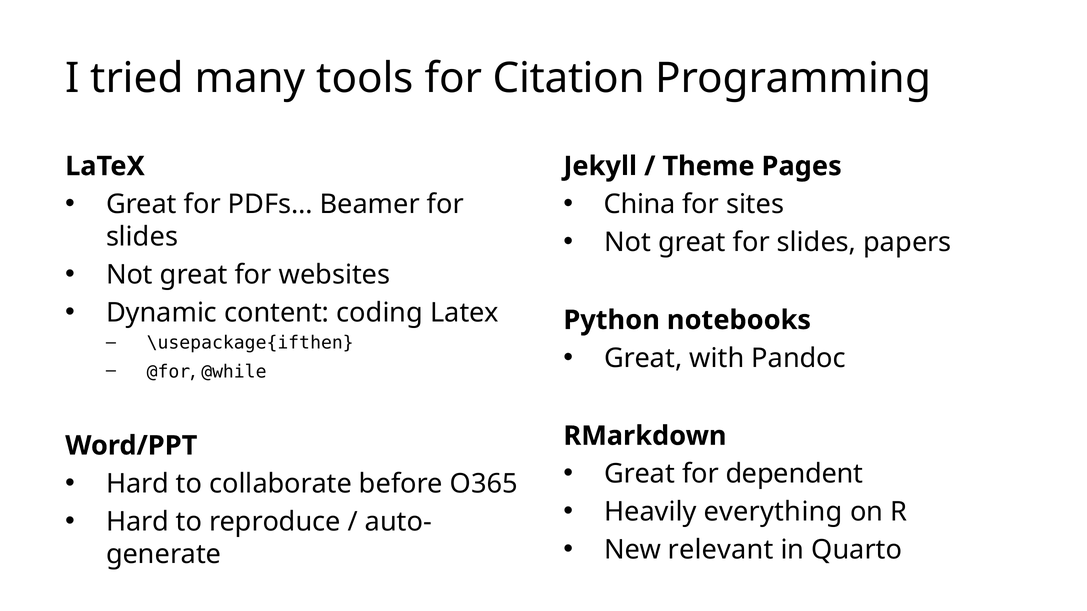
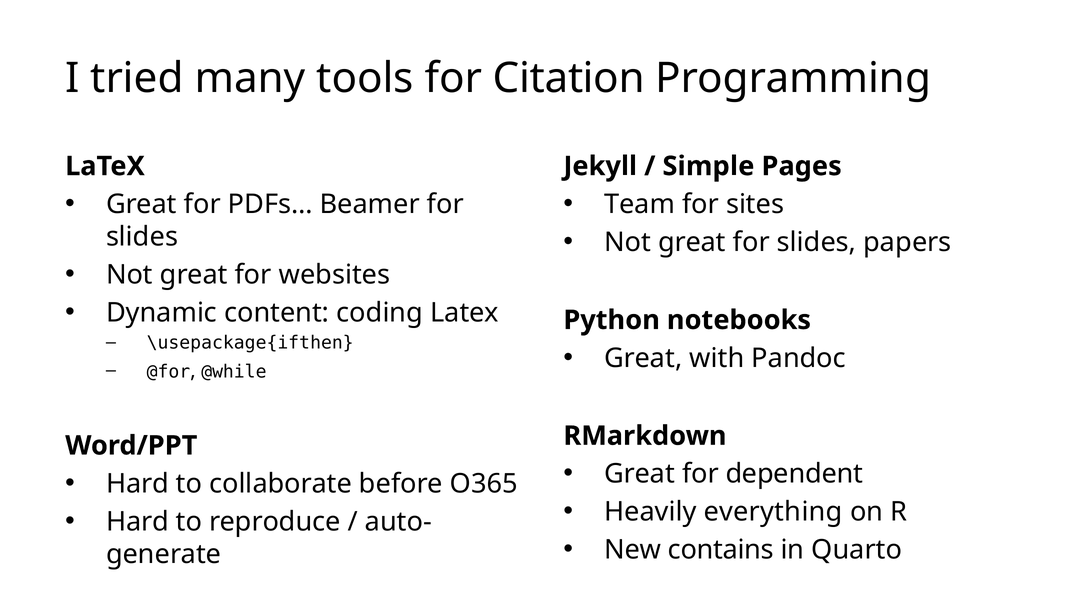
Theme: Theme -> Simple (708, 166)
China: China -> Team (640, 204)
relevant: relevant -> contains (721, 550)
